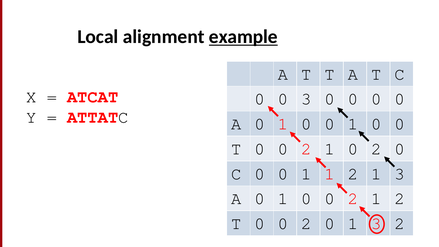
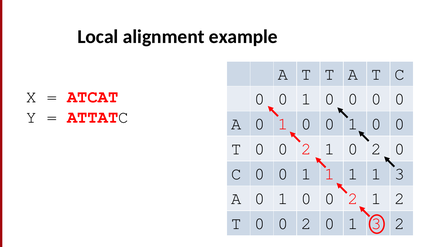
example underline: present -> none (243, 37)
3: 3 -> 1 (306, 99)
0 1 1 2: 2 -> 1 (353, 174)
